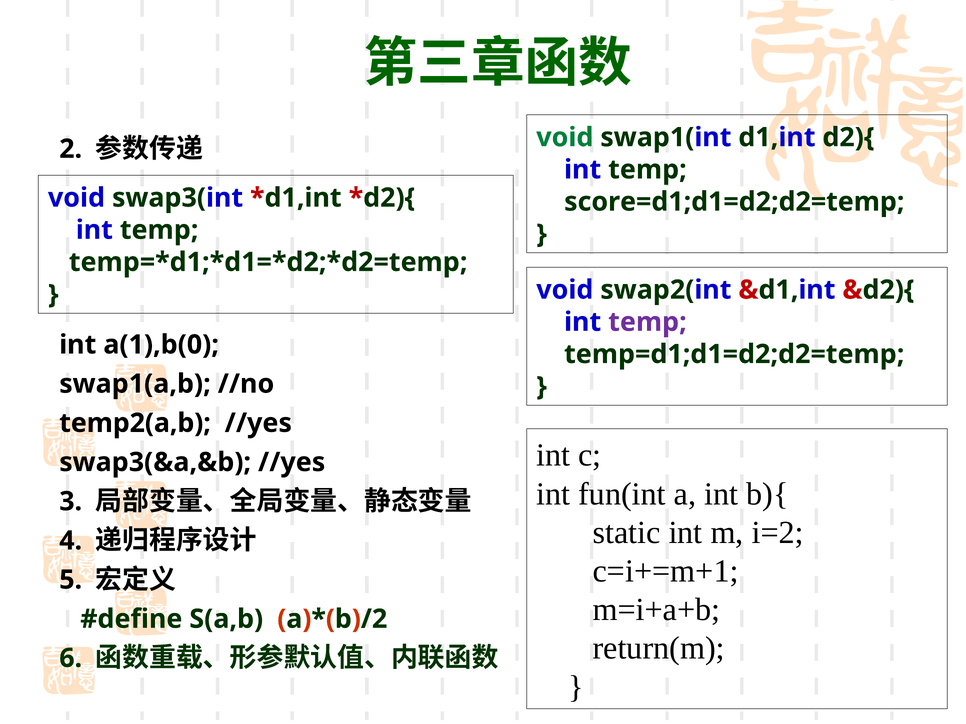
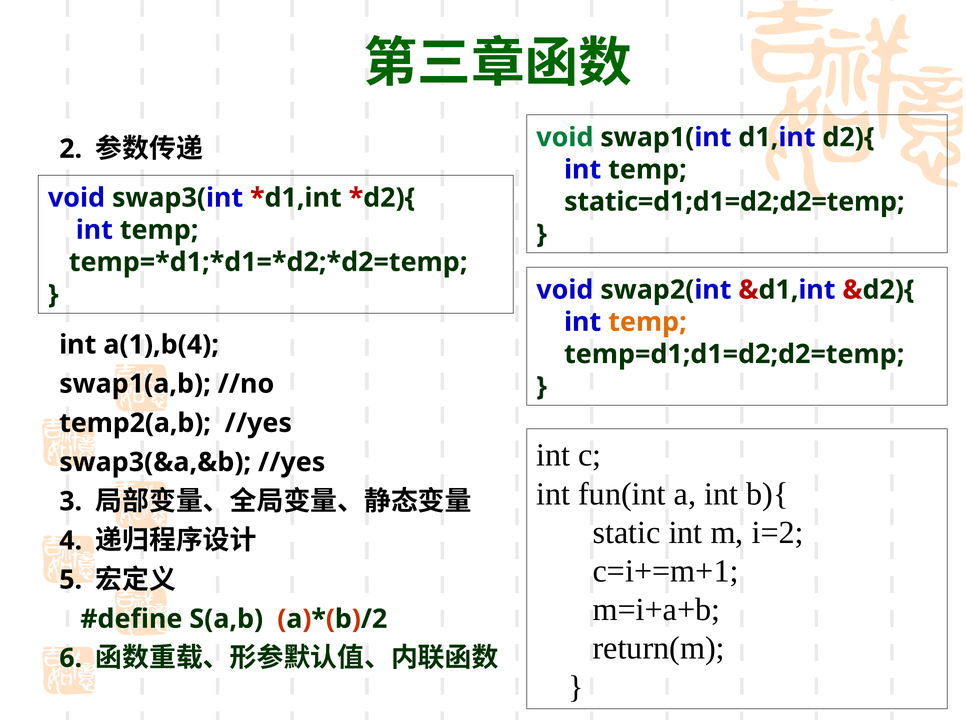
score=d1;d1=d2;d2=temp: score=d1;d1=d2;d2=temp -> static=d1;d1=d2;d2=temp (734, 202)
temp colour: purple -> orange (647, 322)
a(1),b(0: a(1),b(0 -> a(1),b(4 (161, 345)
